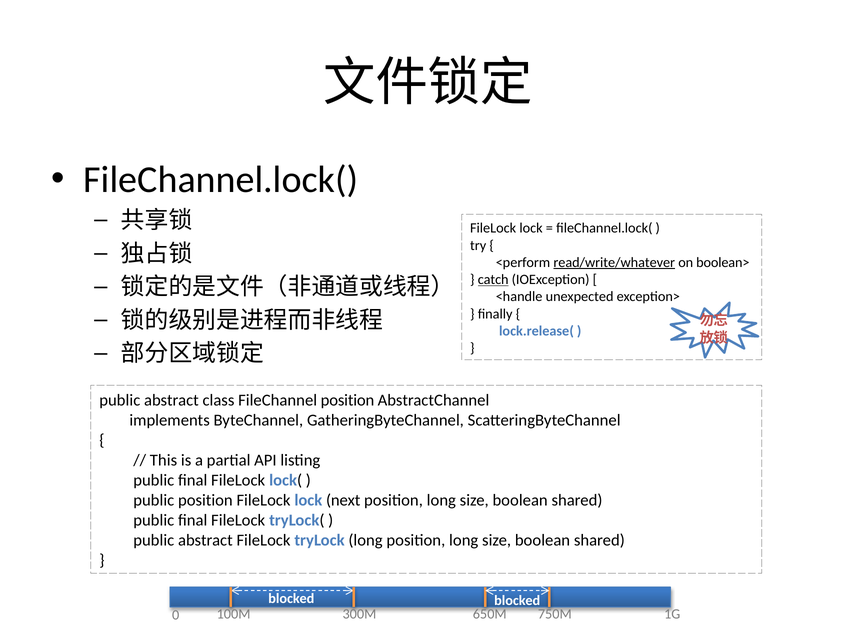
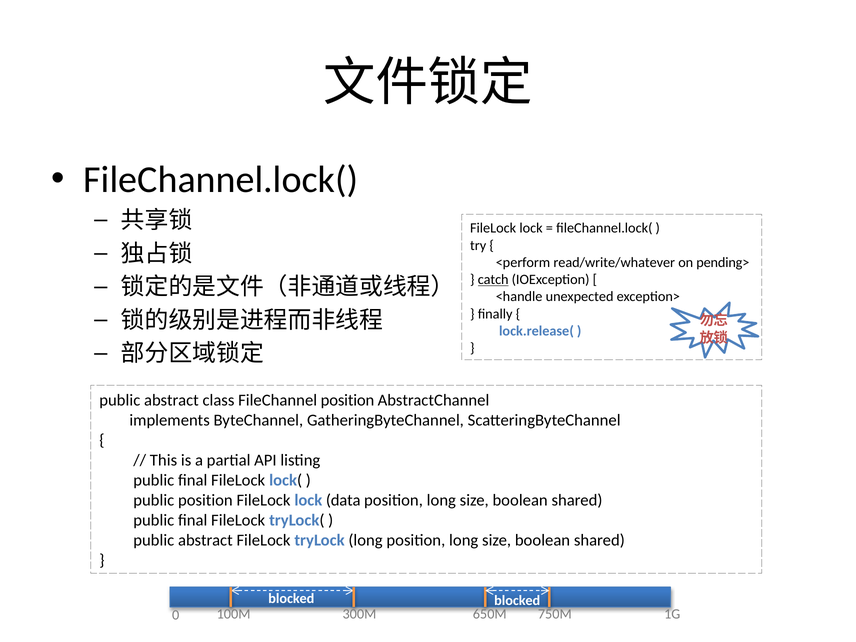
read/write/whatever underline: present -> none (614, 262)
boolean>: boolean> -> pending> (723, 262)
next: next -> data (343, 500)
